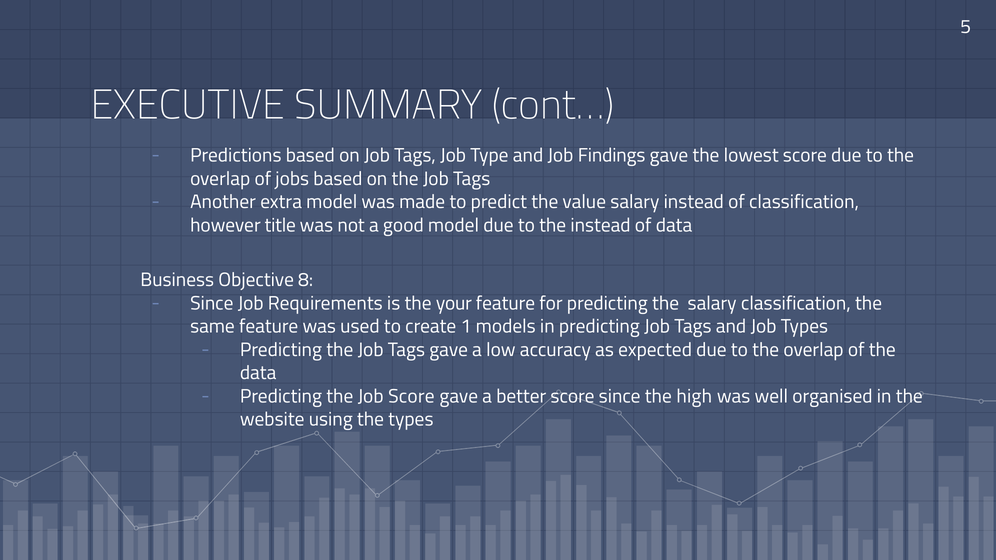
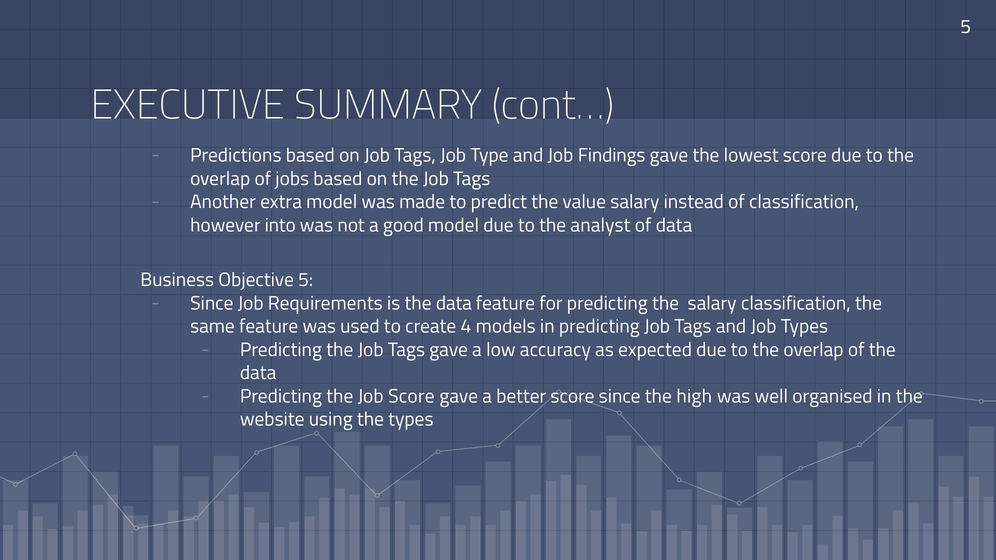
title: title -> into (280, 225)
the instead: instead -> analyst (600, 225)
Objective 8: 8 -> 5 (306, 280)
is the your: your -> data (454, 303)
1: 1 -> 4 (466, 327)
